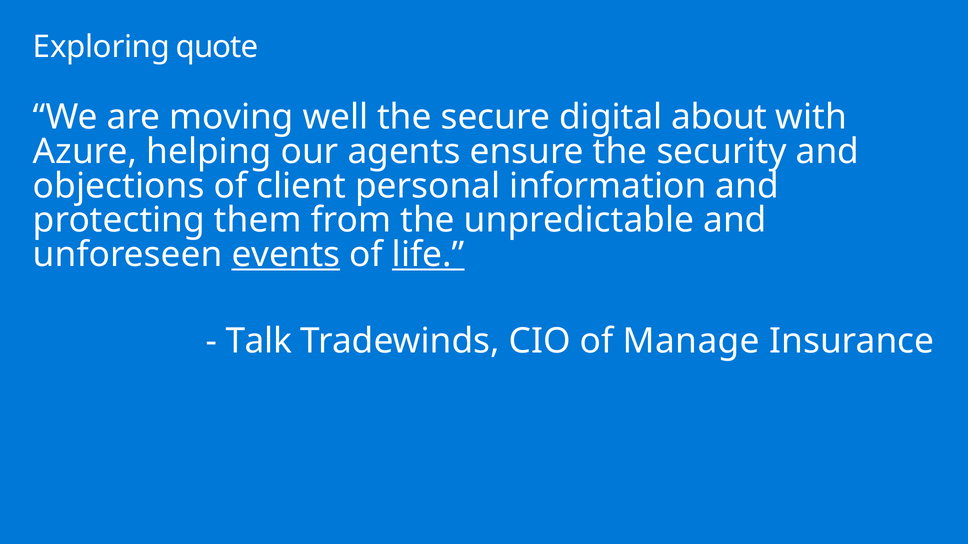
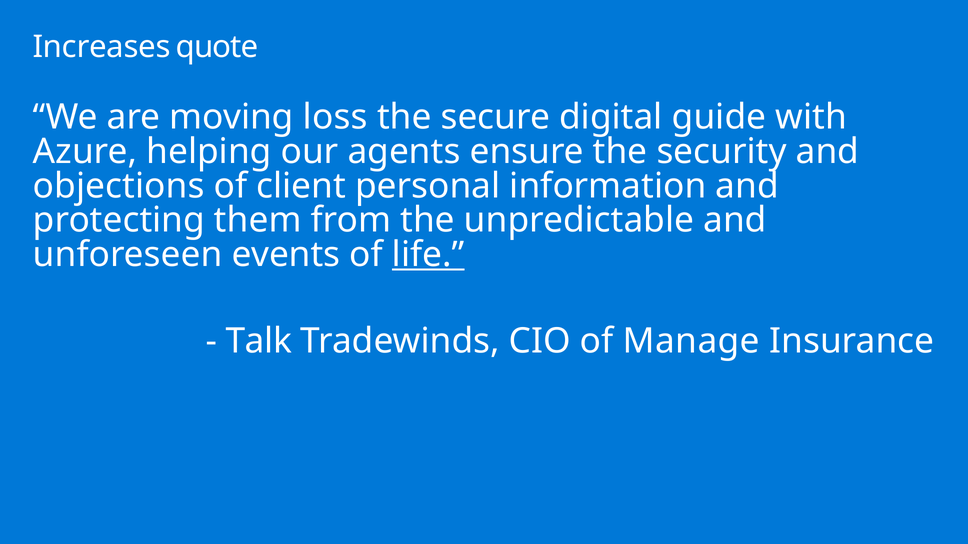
Exploring: Exploring -> Increases (102, 47)
well: well -> loss (335, 117)
about: about -> guide (719, 117)
events underline: present -> none (286, 255)
